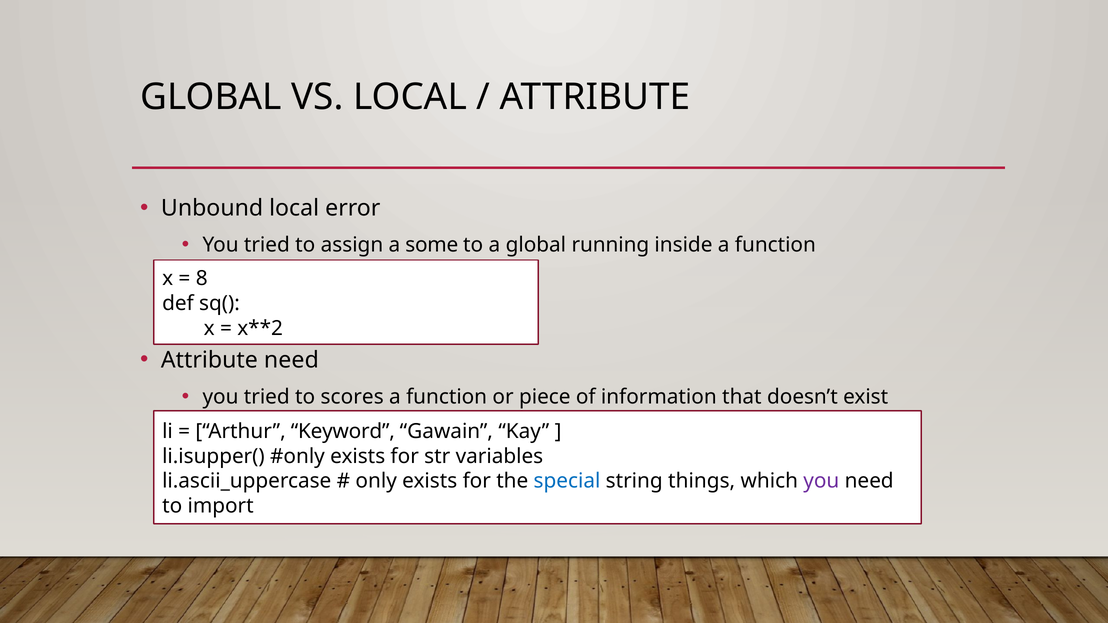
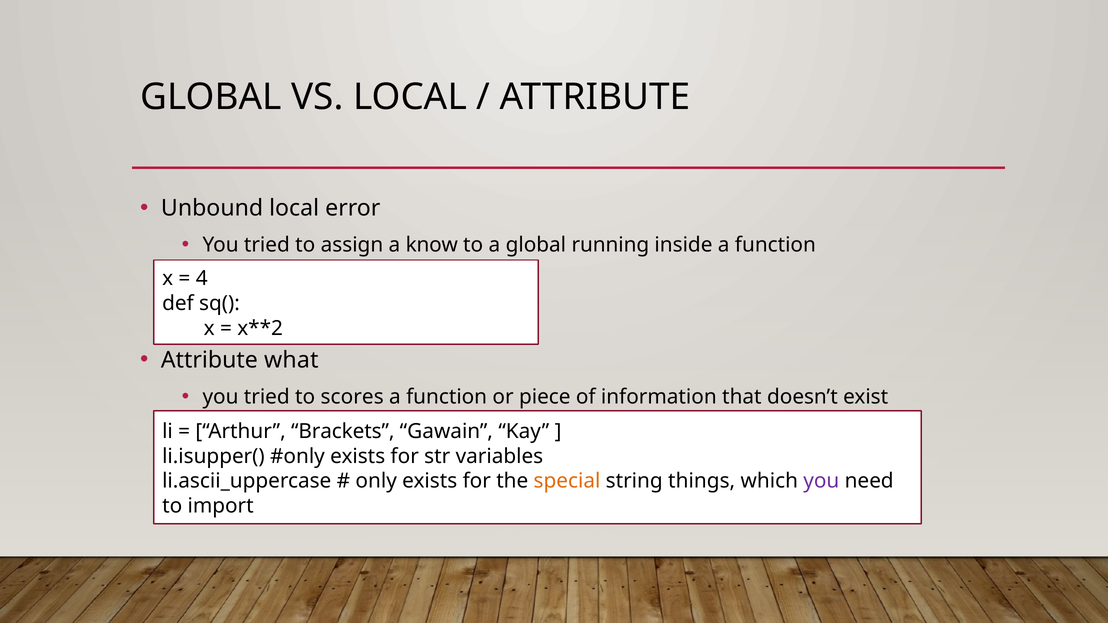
some: some -> know (432, 245)
8: 8 -> 4 (202, 279)
Attribute need: need -> what (291, 360)
Keyword: Keyword -> Brackets (343, 431)
special colour: blue -> orange (567, 481)
